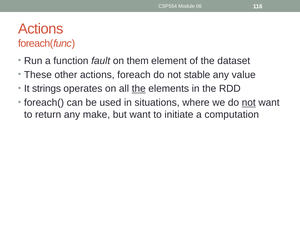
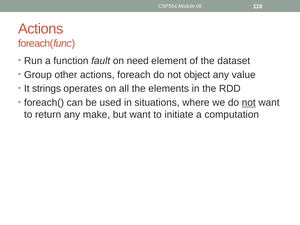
them: them -> need (138, 61)
These: These -> Group (38, 75)
stable: stable -> object (197, 75)
the underline: present -> none (139, 89)
